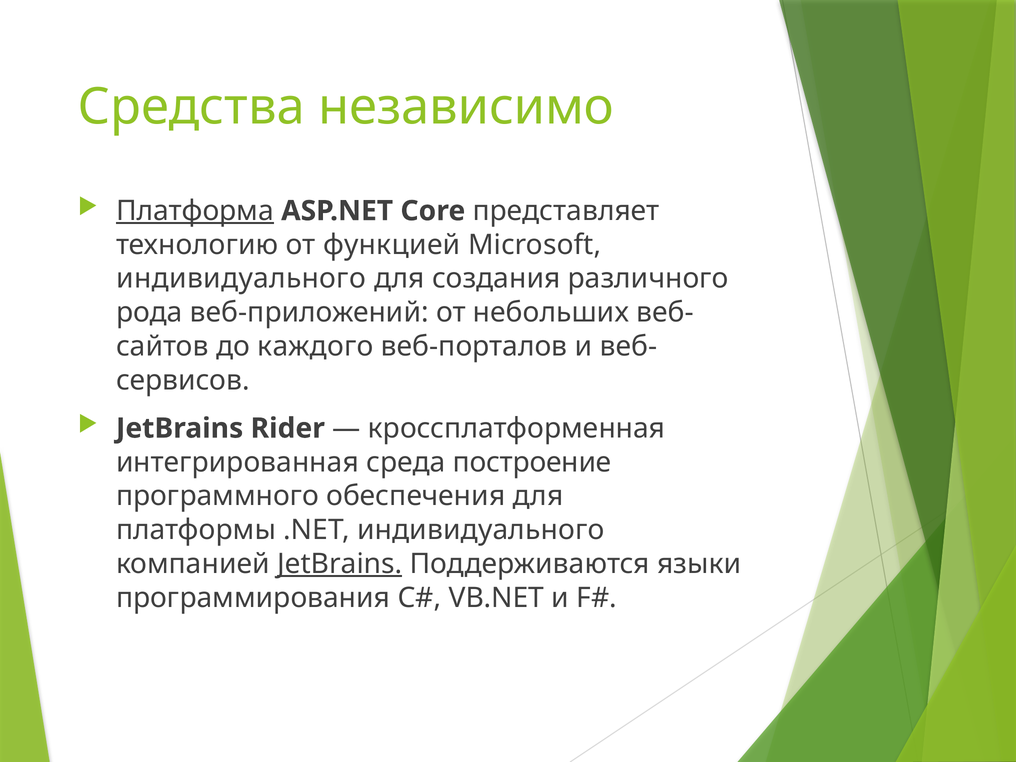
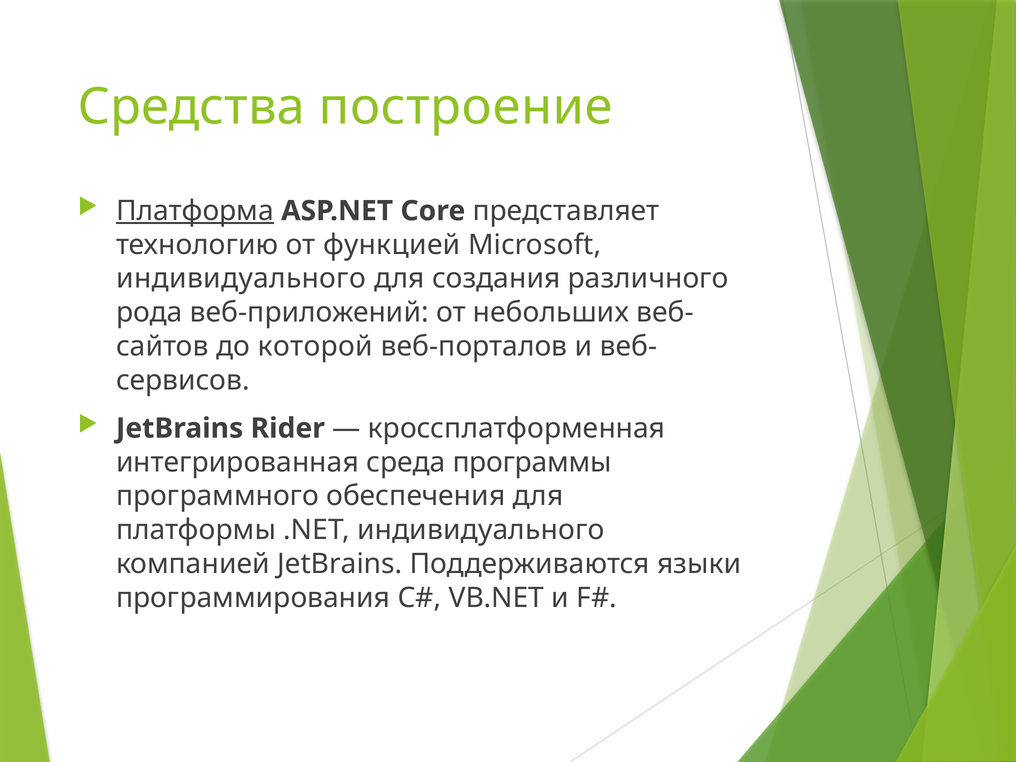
независимо: независимо -> построение (466, 107)
каждого: каждого -> которой (315, 346)
построение: построение -> программы (532, 462)
JetBrains underline: present -> none (340, 564)
